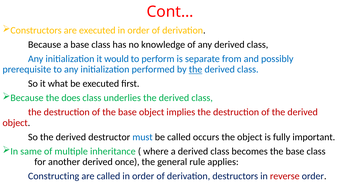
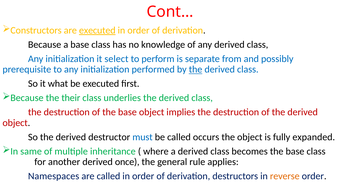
executed underline: none -> present (97, 30)
would: would -> select (116, 59)
does: does -> their (71, 98)
important: important -> expanded (314, 137)
Constructing: Constructing -> Namespaces (54, 176)
reverse colour: red -> orange (285, 176)
